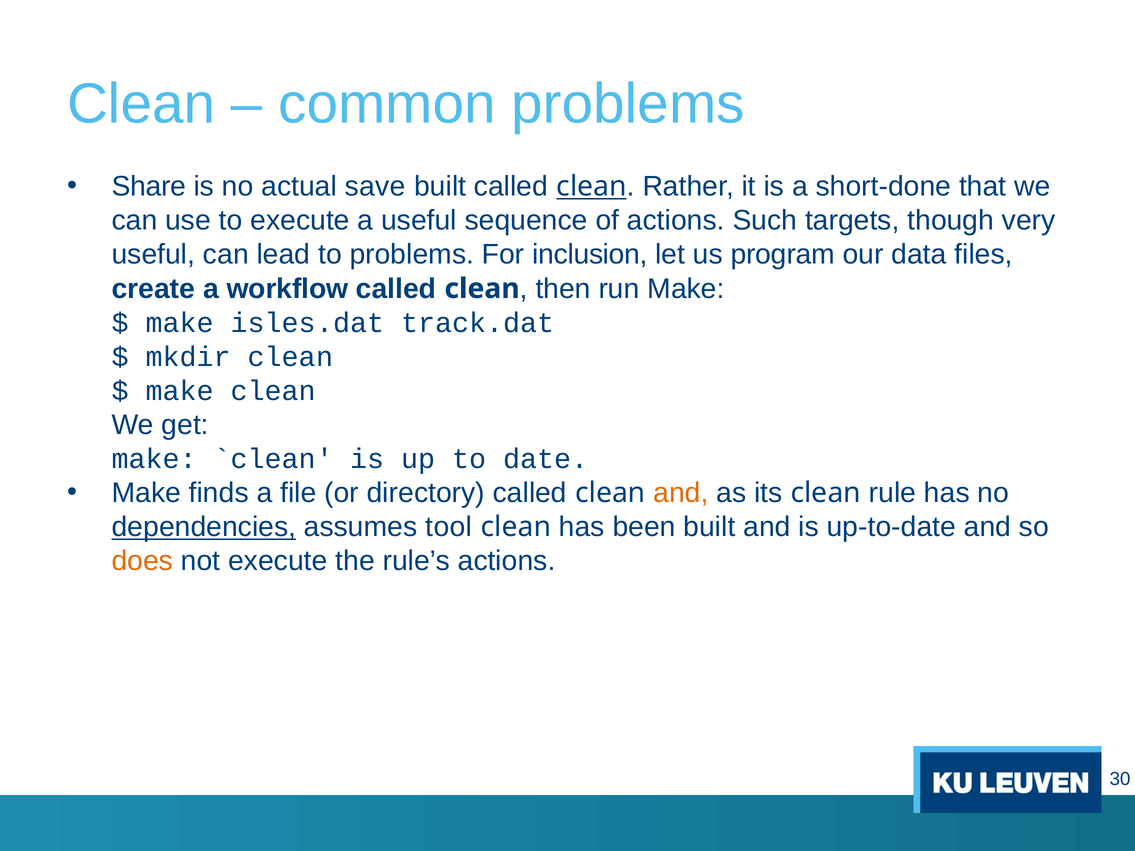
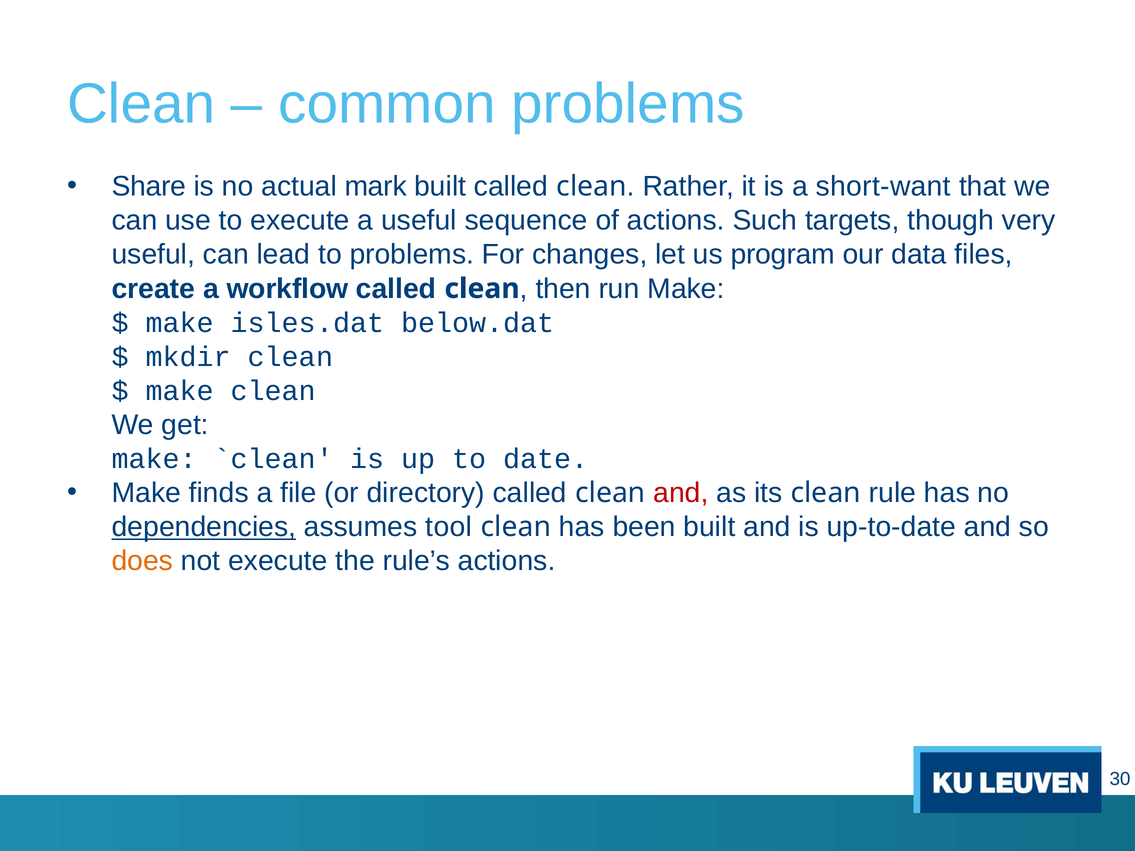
save: save -> mark (376, 187)
clean underline: present -> none (592, 187)
short-done: short-done -> short-want (883, 187)
inclusion: inclusion -> changes (590, 255)
track.dat: track.dat -> below.dat (478, 323)
and colour: orange -> red (681, 493)
